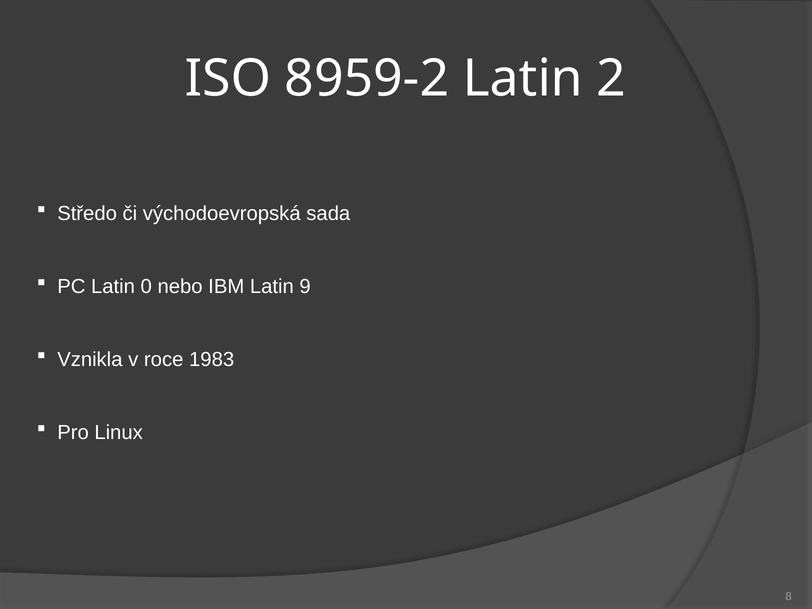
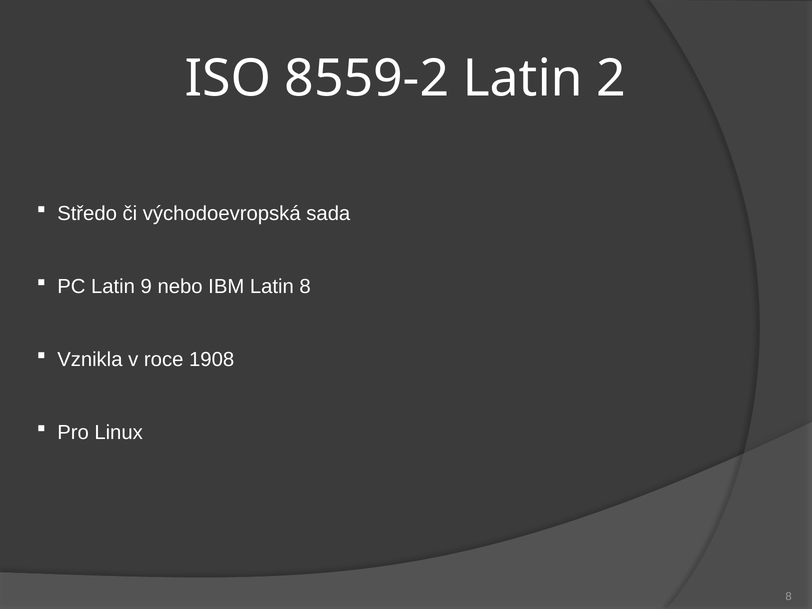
8959-2: 8959-2 -> 8559-2 (367, 79)
0: 0 -> 9 (146, 286)
Latin 9: 9 -> 8 (305, 286)
1983: 1983 -> 1908 (212, 360)
